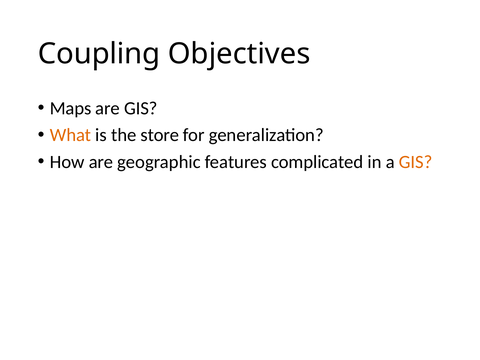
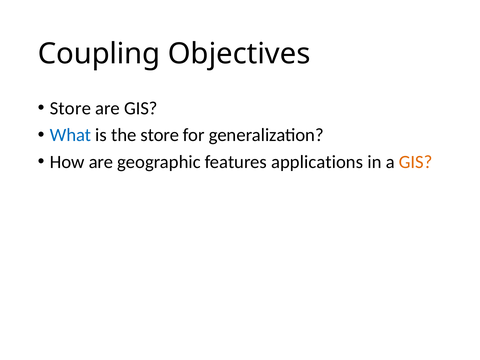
Maps: Maps -> Store (70, 108)
What colour: orange -> blue (71, 135)
complicated: complicated -> applications (317, 162)
